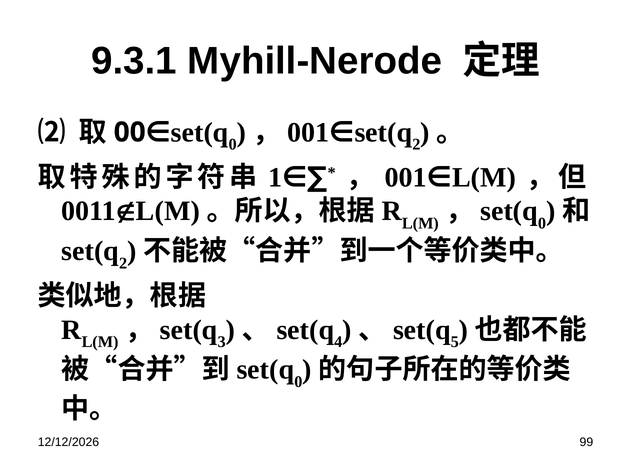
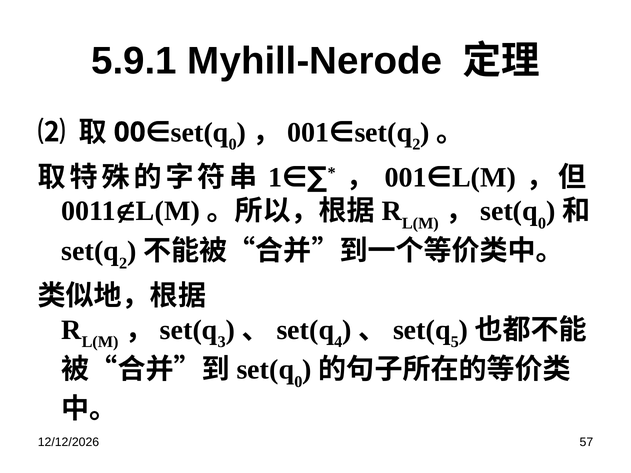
9.3.1: 9.3.1 -> 5.9.1 (134, 61)
99: 99 -> 57 (586, 442)
